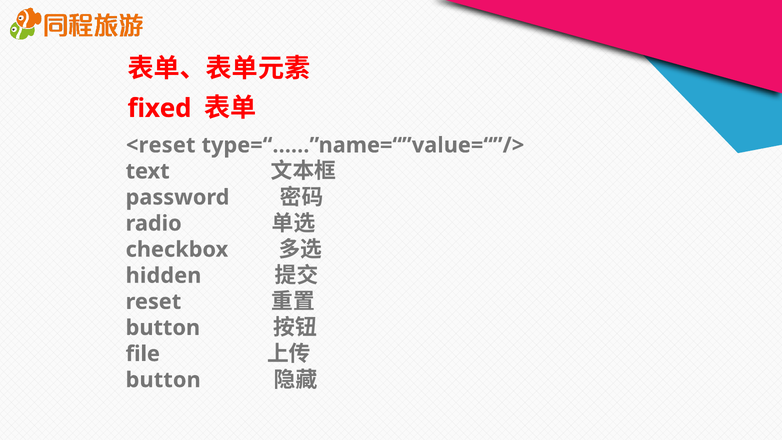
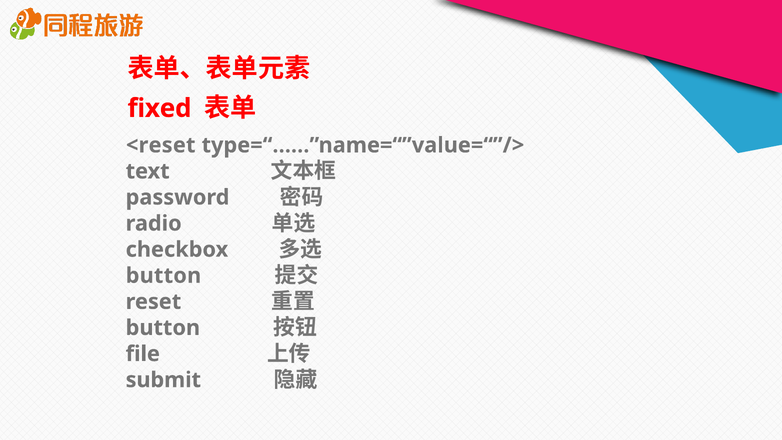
hidden: hidden -> button (163, 276)
button: button -> submit (163, 380)
